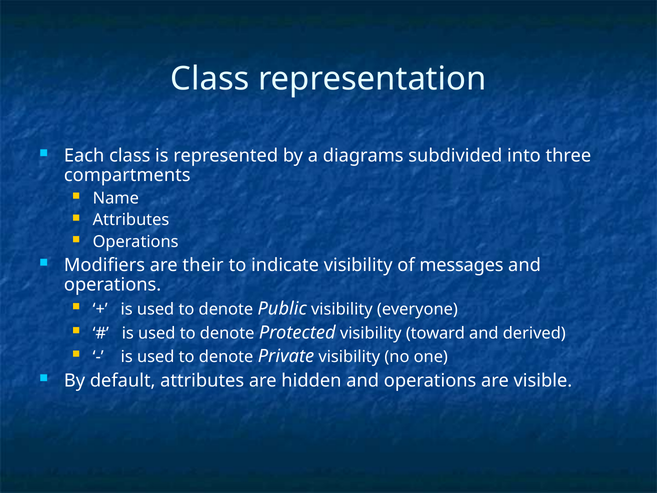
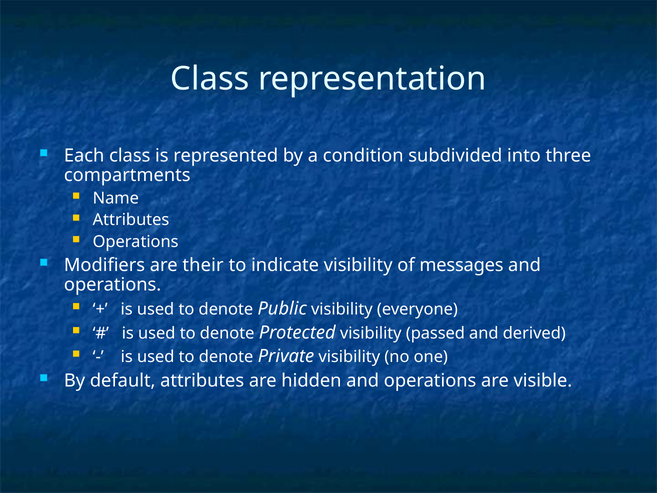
diagrams: diagrams -> condition (363, 155)
toward: toward -> passed (435, 333)
